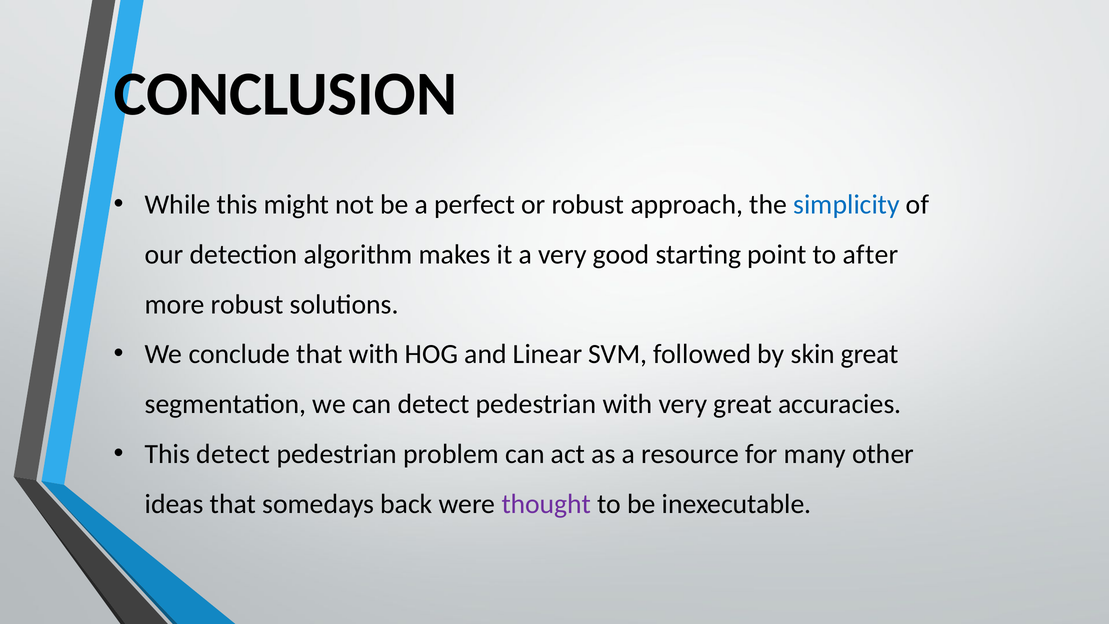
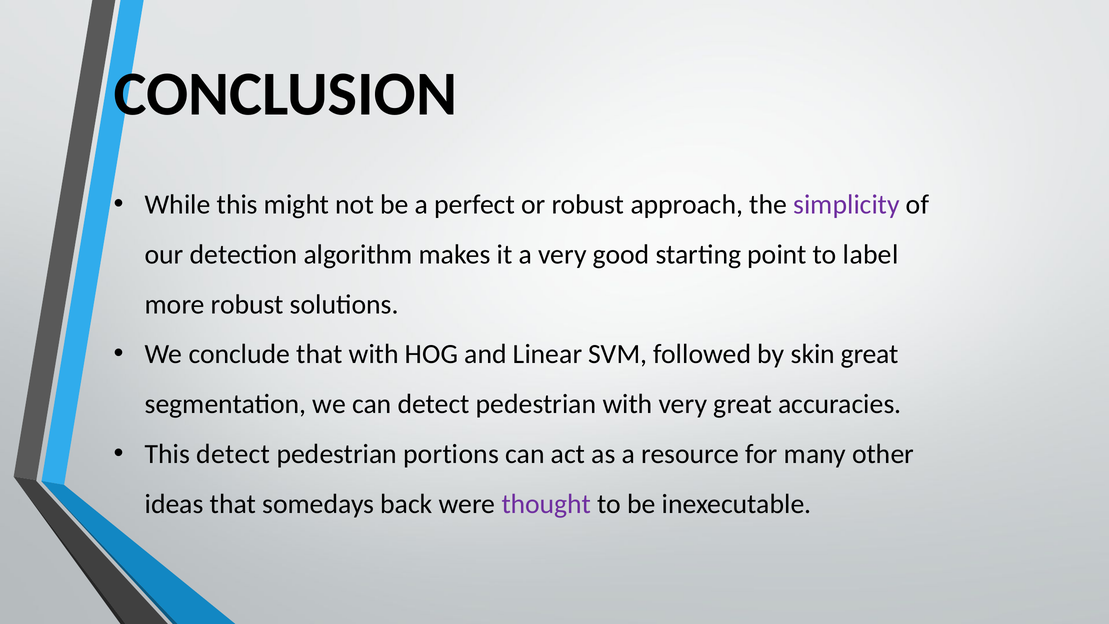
simplicity colour: blue -> purple (847, 204)
after: after -> label (871, 254)
problem: problem -> portions (451, 454)
